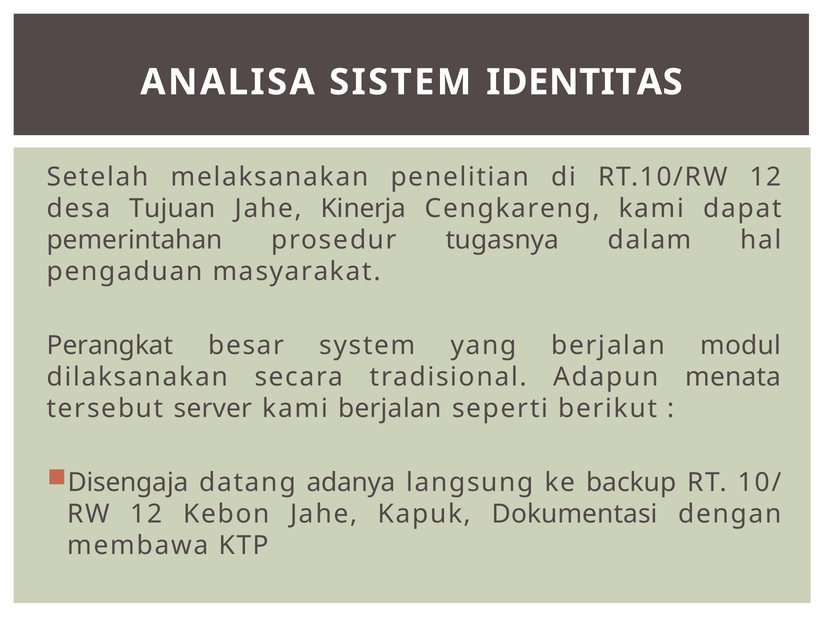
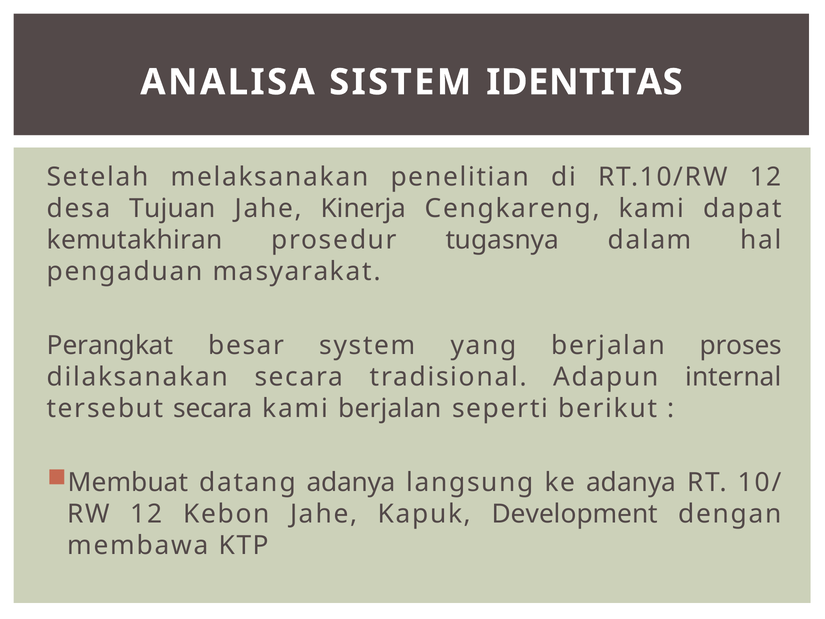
pemerintahan: pemerintahan -> kemutakhiran (135, 240)
modul: modul -> proses (741, 345)
menata: menata -> internal (733, 377)
tersebut server: server -> secara (213, 409)
Disengaja: Disengaja -> Membuat (128, 482)
ke backup: backup -> adanya (631, 482)
Dokumentasi: Dokumentasi -> Development (575, 514)
